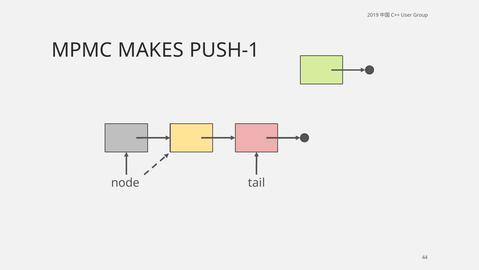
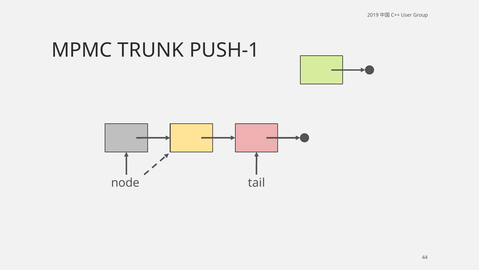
MAKES: MAKES -> TRUNK (151, 50)
